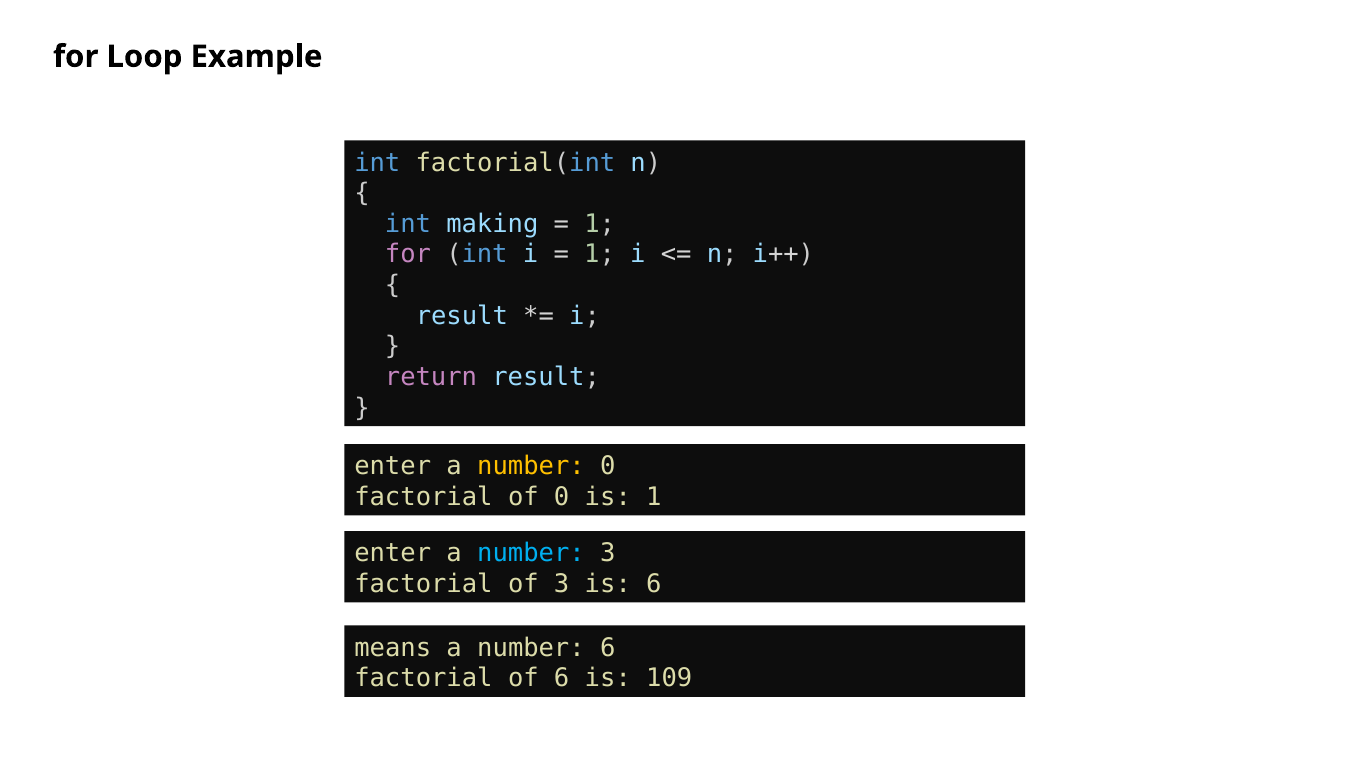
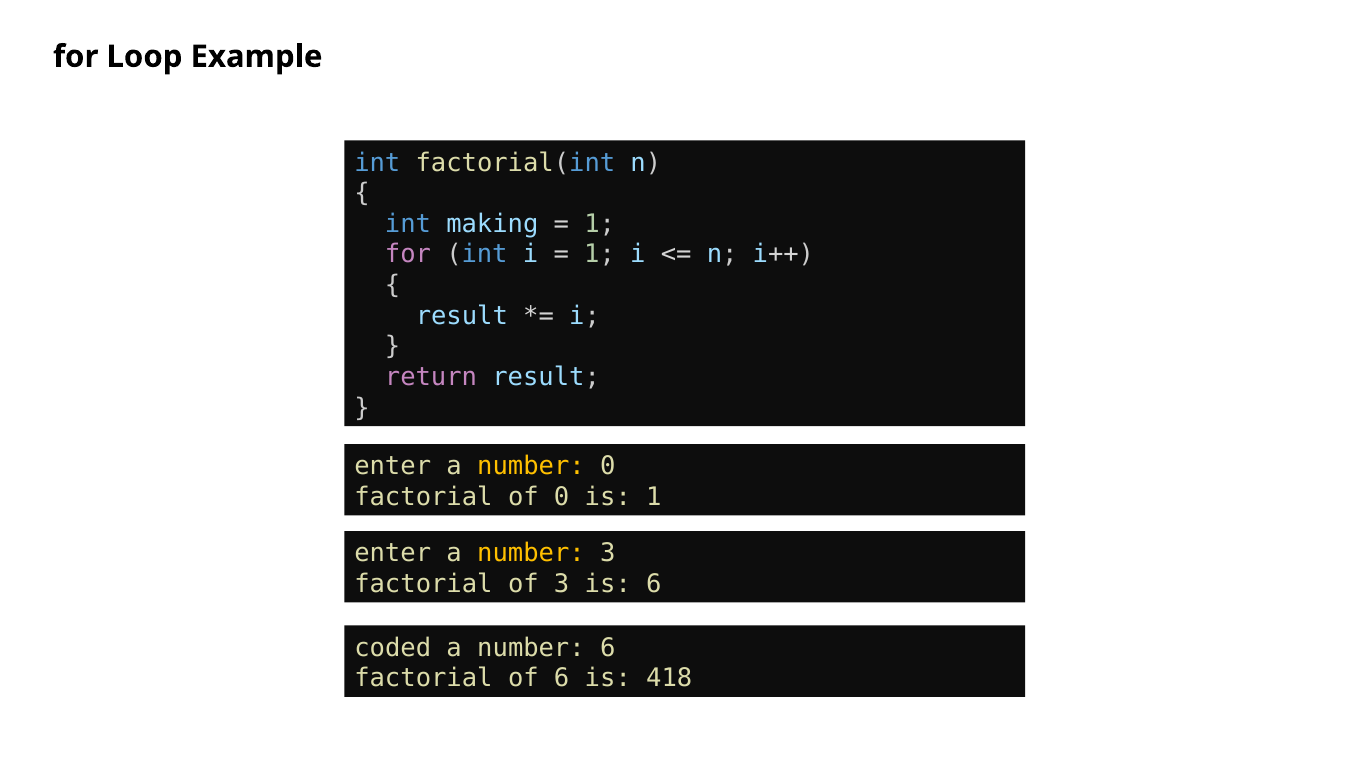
number colour: light blue -> yellow (531, 553)
means: means -> coded (393, 648)
109: 109 -> 418 (669, 678)
